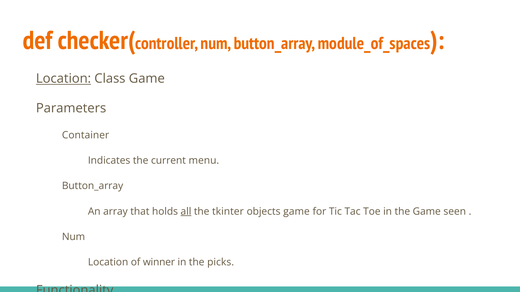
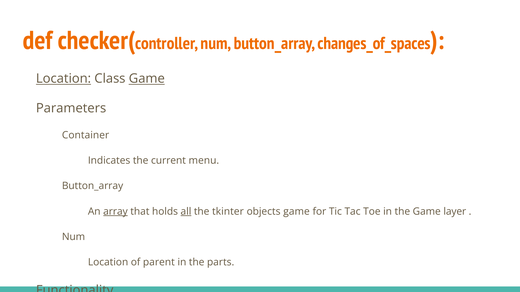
module_of_spaces: module_of_spaces -> changes_of_spaces (374, 43)
Game underline: none -> present (147, 79)
array underline: none -> present (115, 212)
seen: seen -> layer (455, 212)
of winner: winner -> parent (159, 263)
picks: picks -> parts (221, 263)
